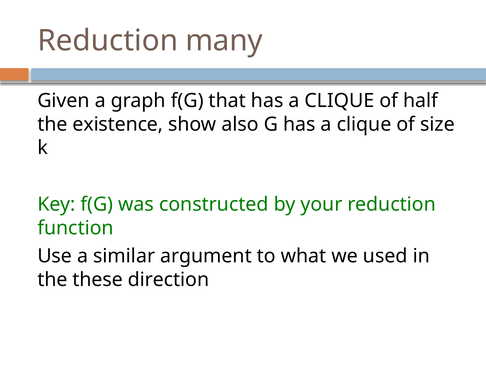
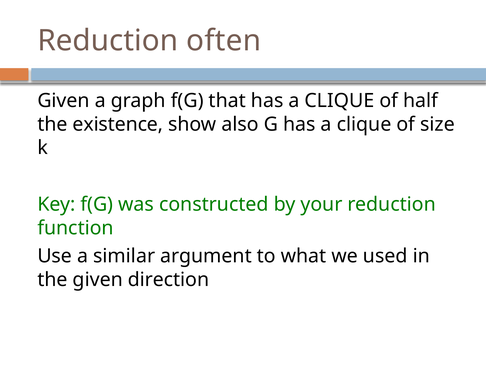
many: many -> often (224, 41)
the these: these -> given (98, 279)
